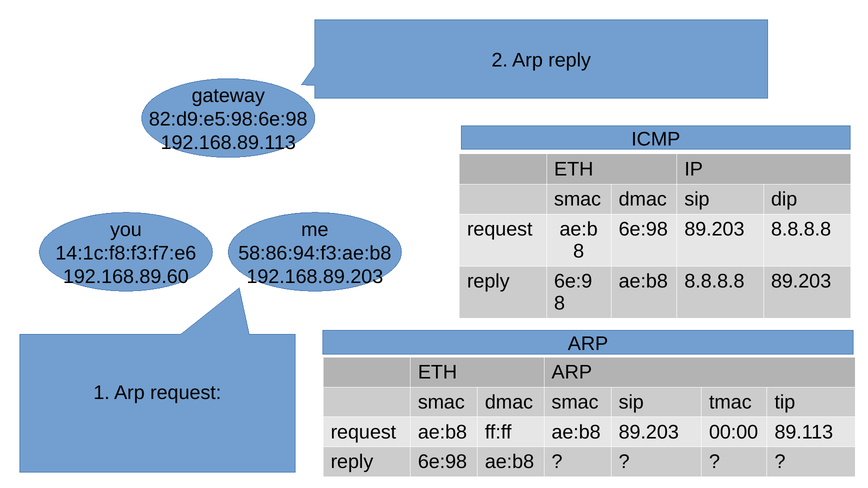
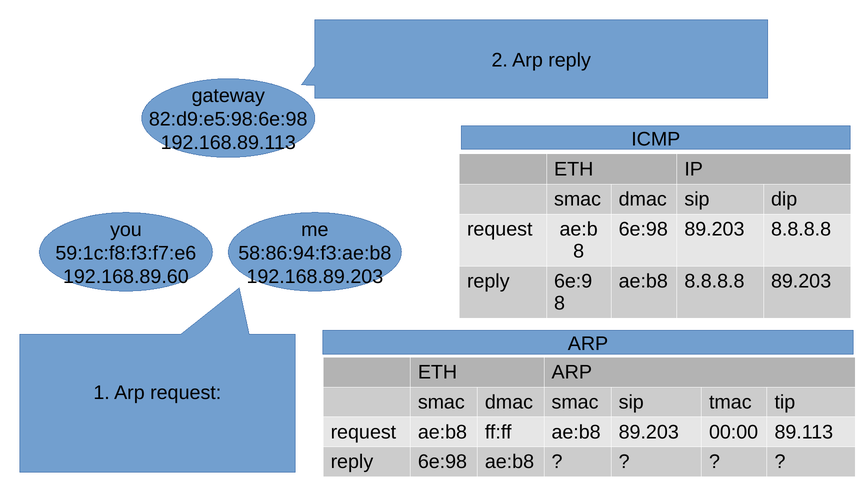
14:1c:f8:f3:f7:e6: 14:1c:f8:f3:f7:e6 -> 59:1c:f8:f3:f7:e6 (126, 253)
